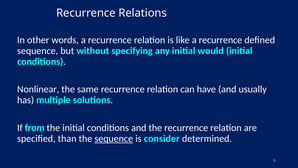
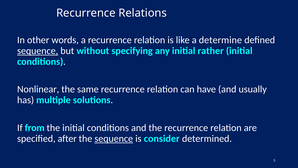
like a recurrence: recurrence -> determine (220, 40)
sequence underline: none -> present (38, 51)
would: would -> rather (211, 51)
than: than -> after (67, 138)
